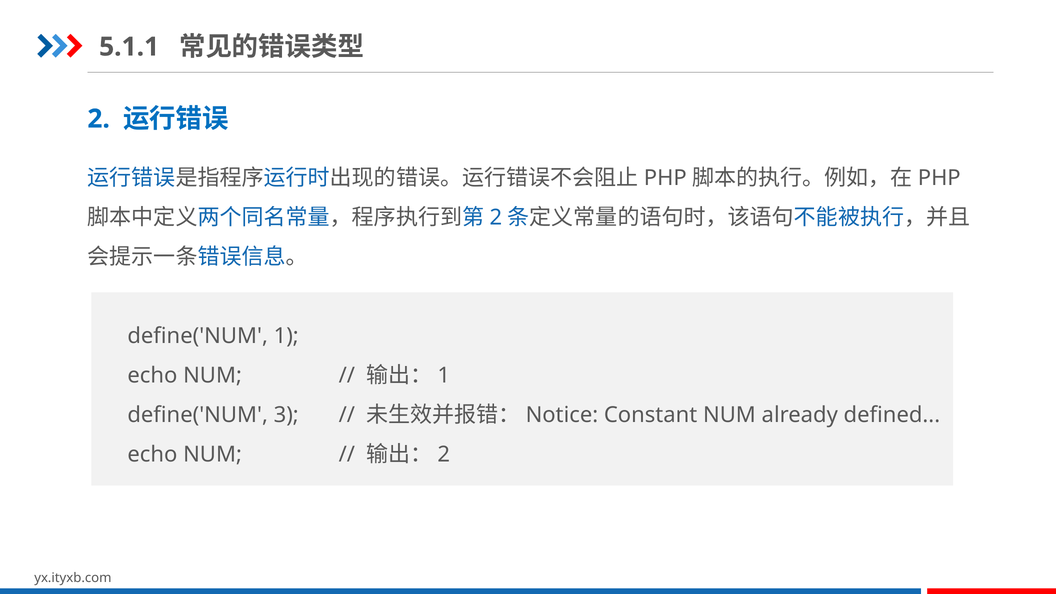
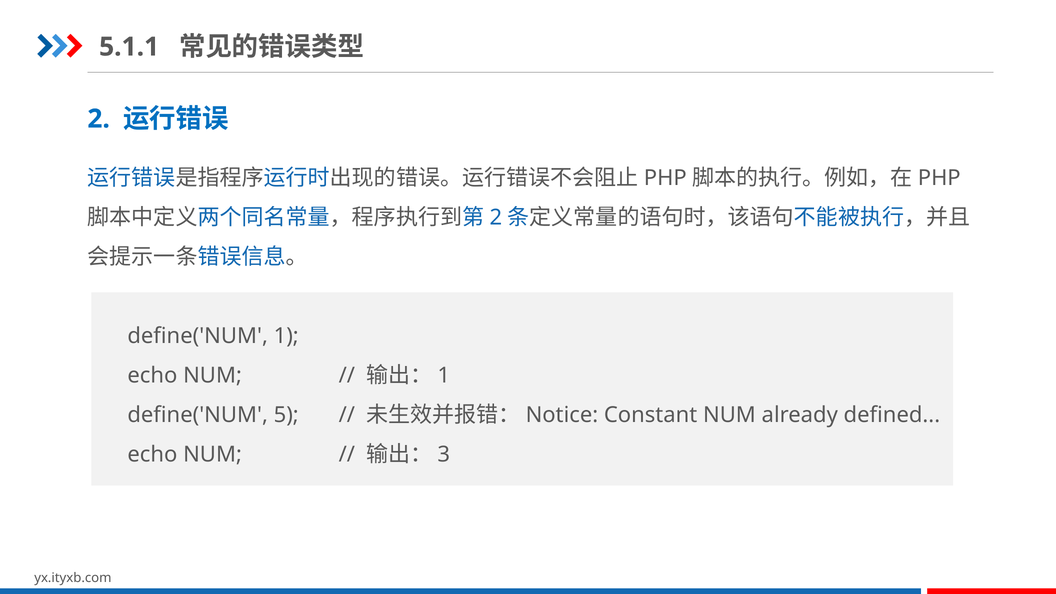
3: 3 -> 5 (286, 415)
2: 2 -> 3 (444, 455)
